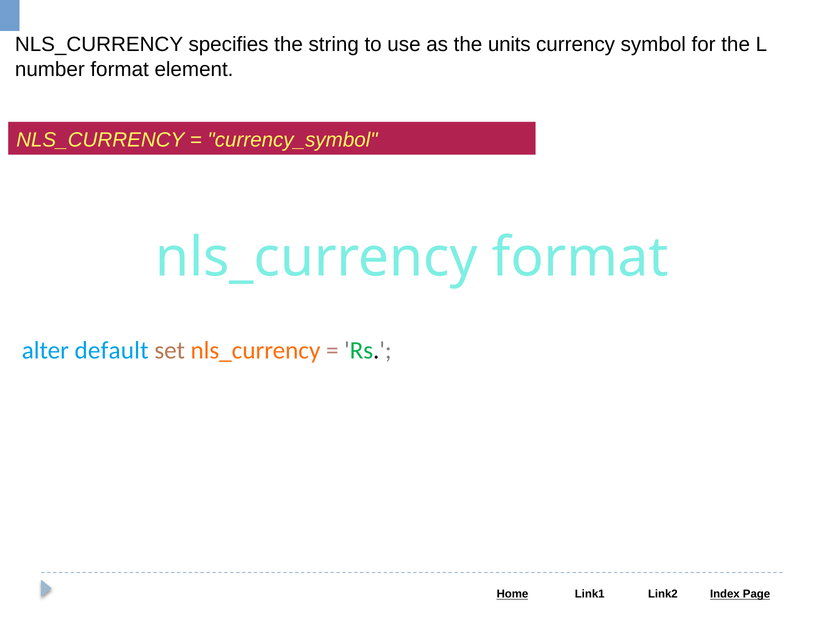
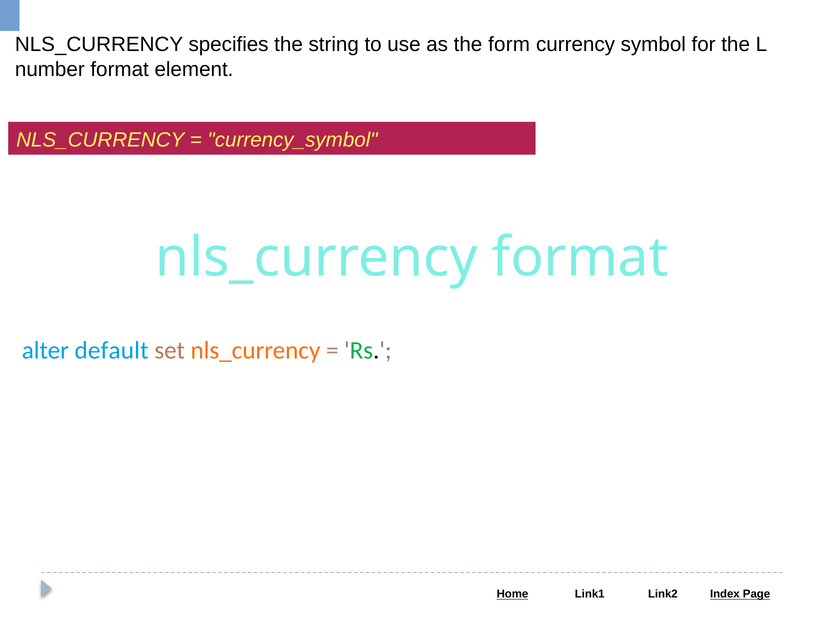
units: units -> form (509, 44)
